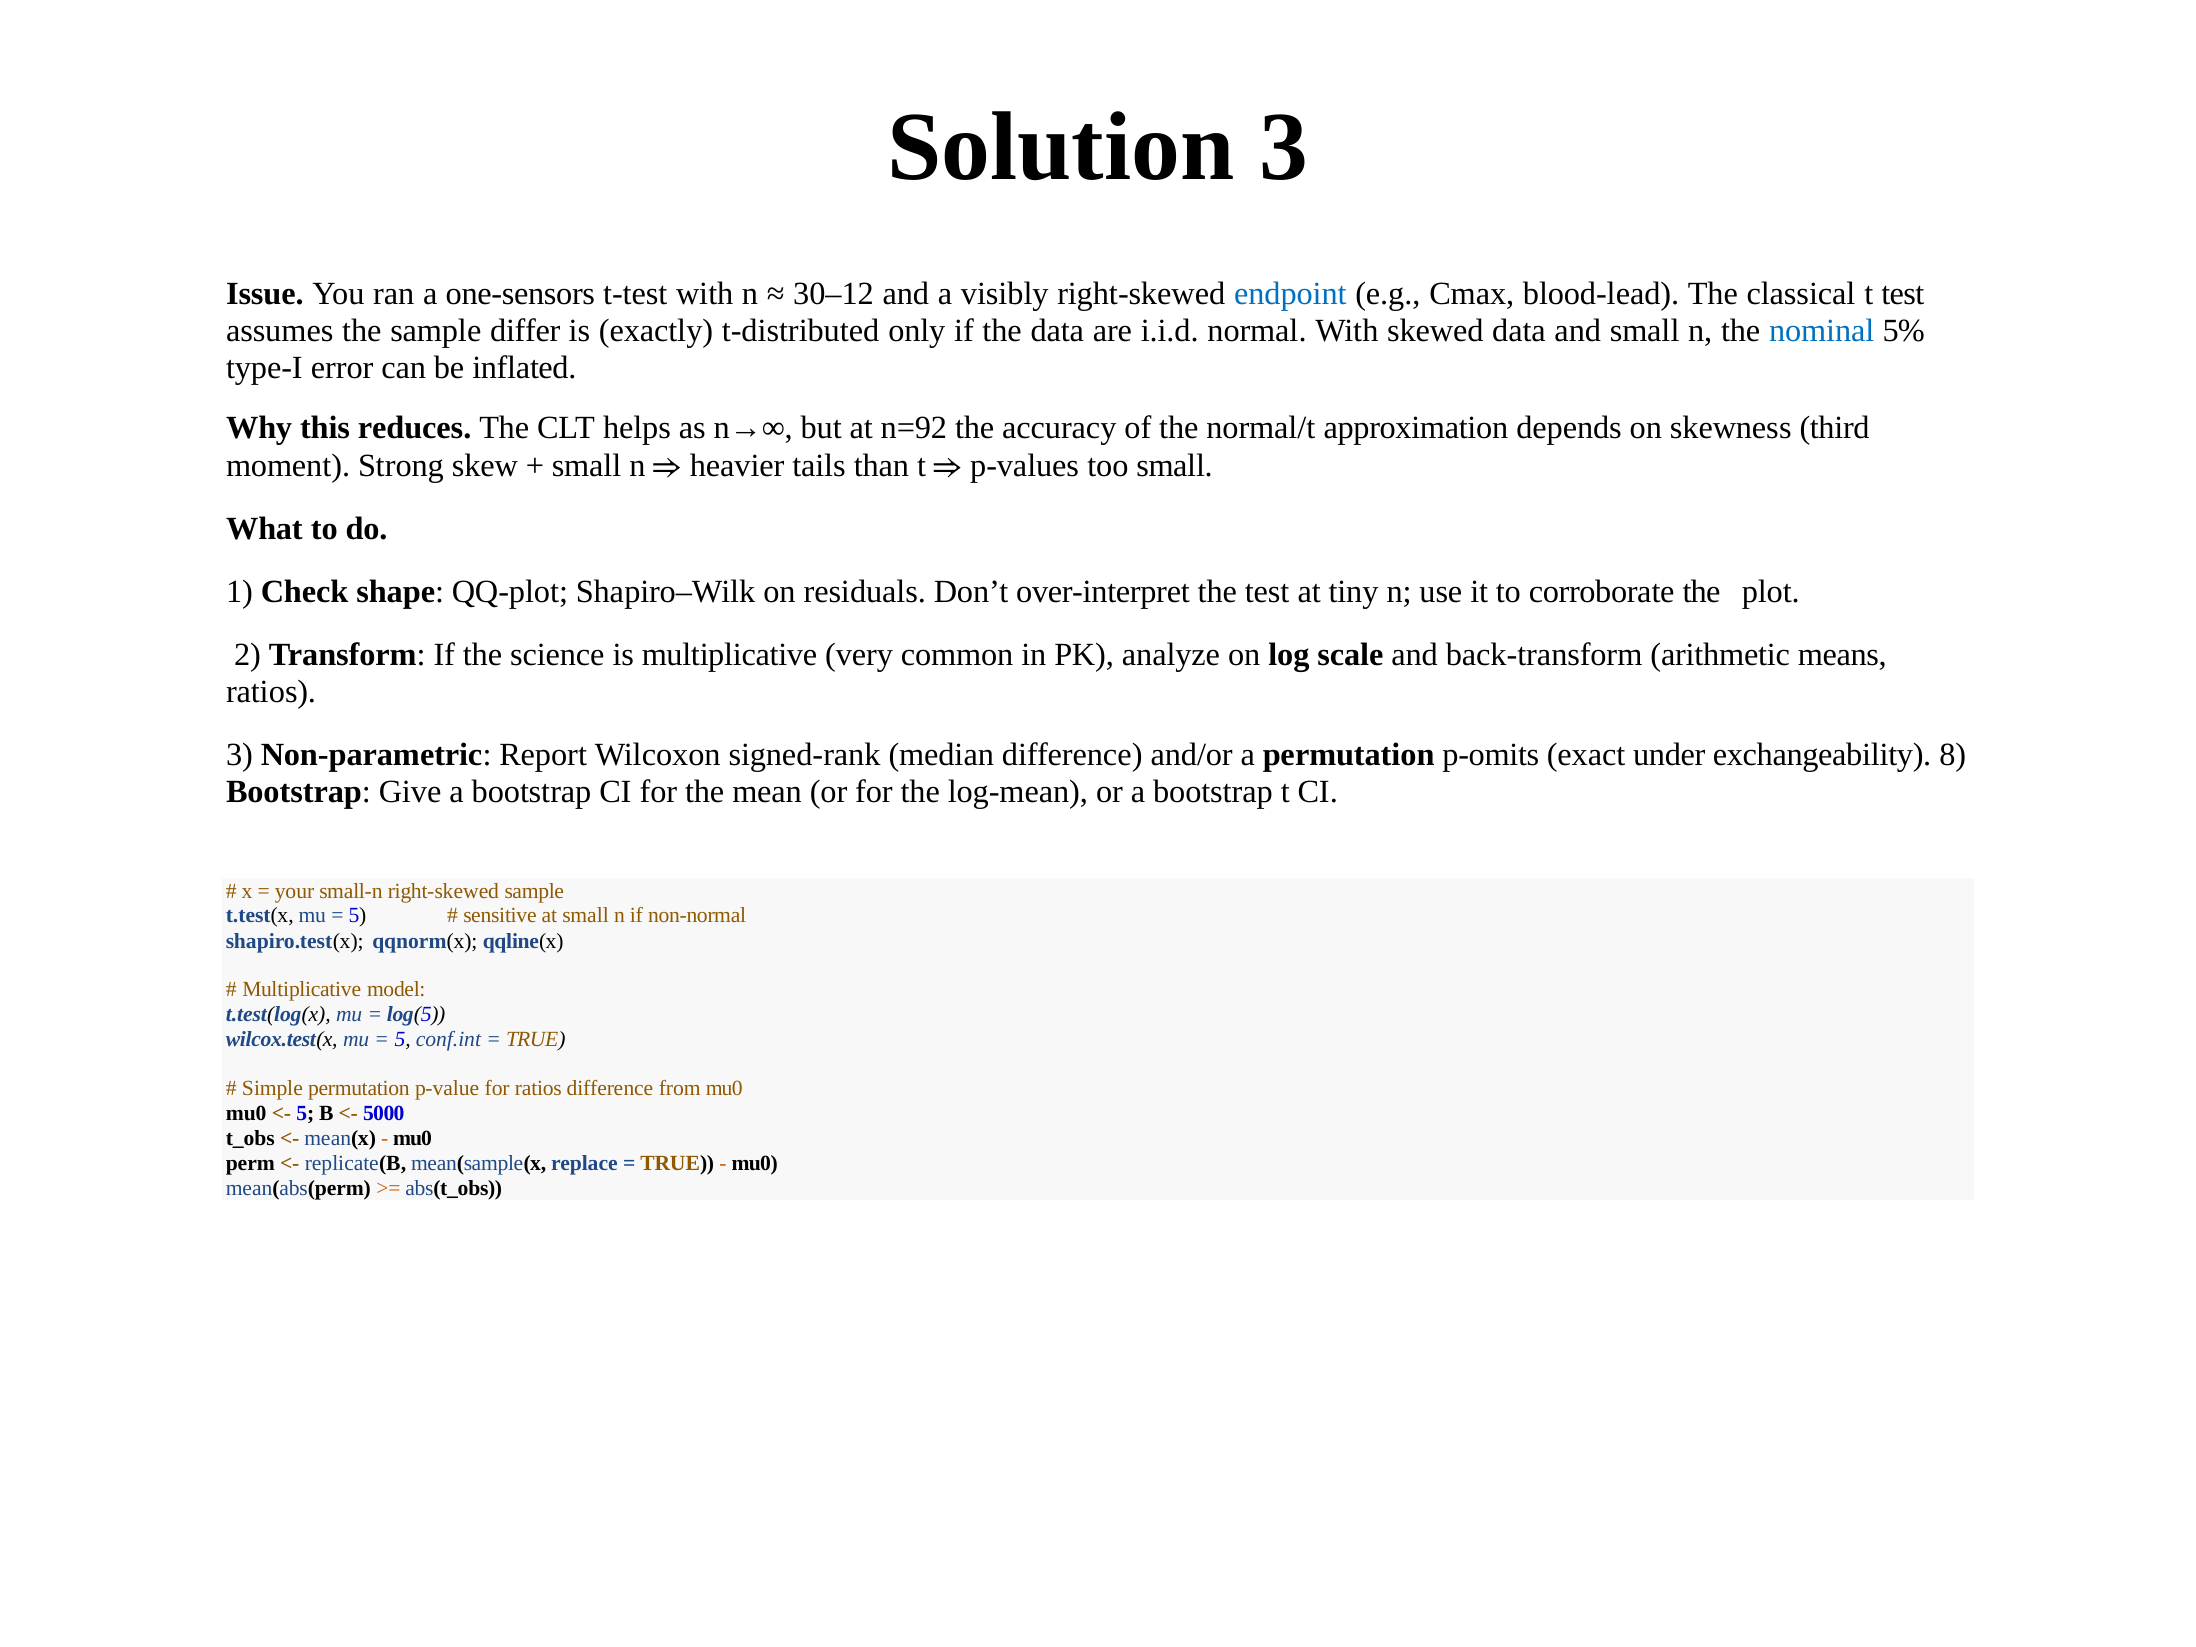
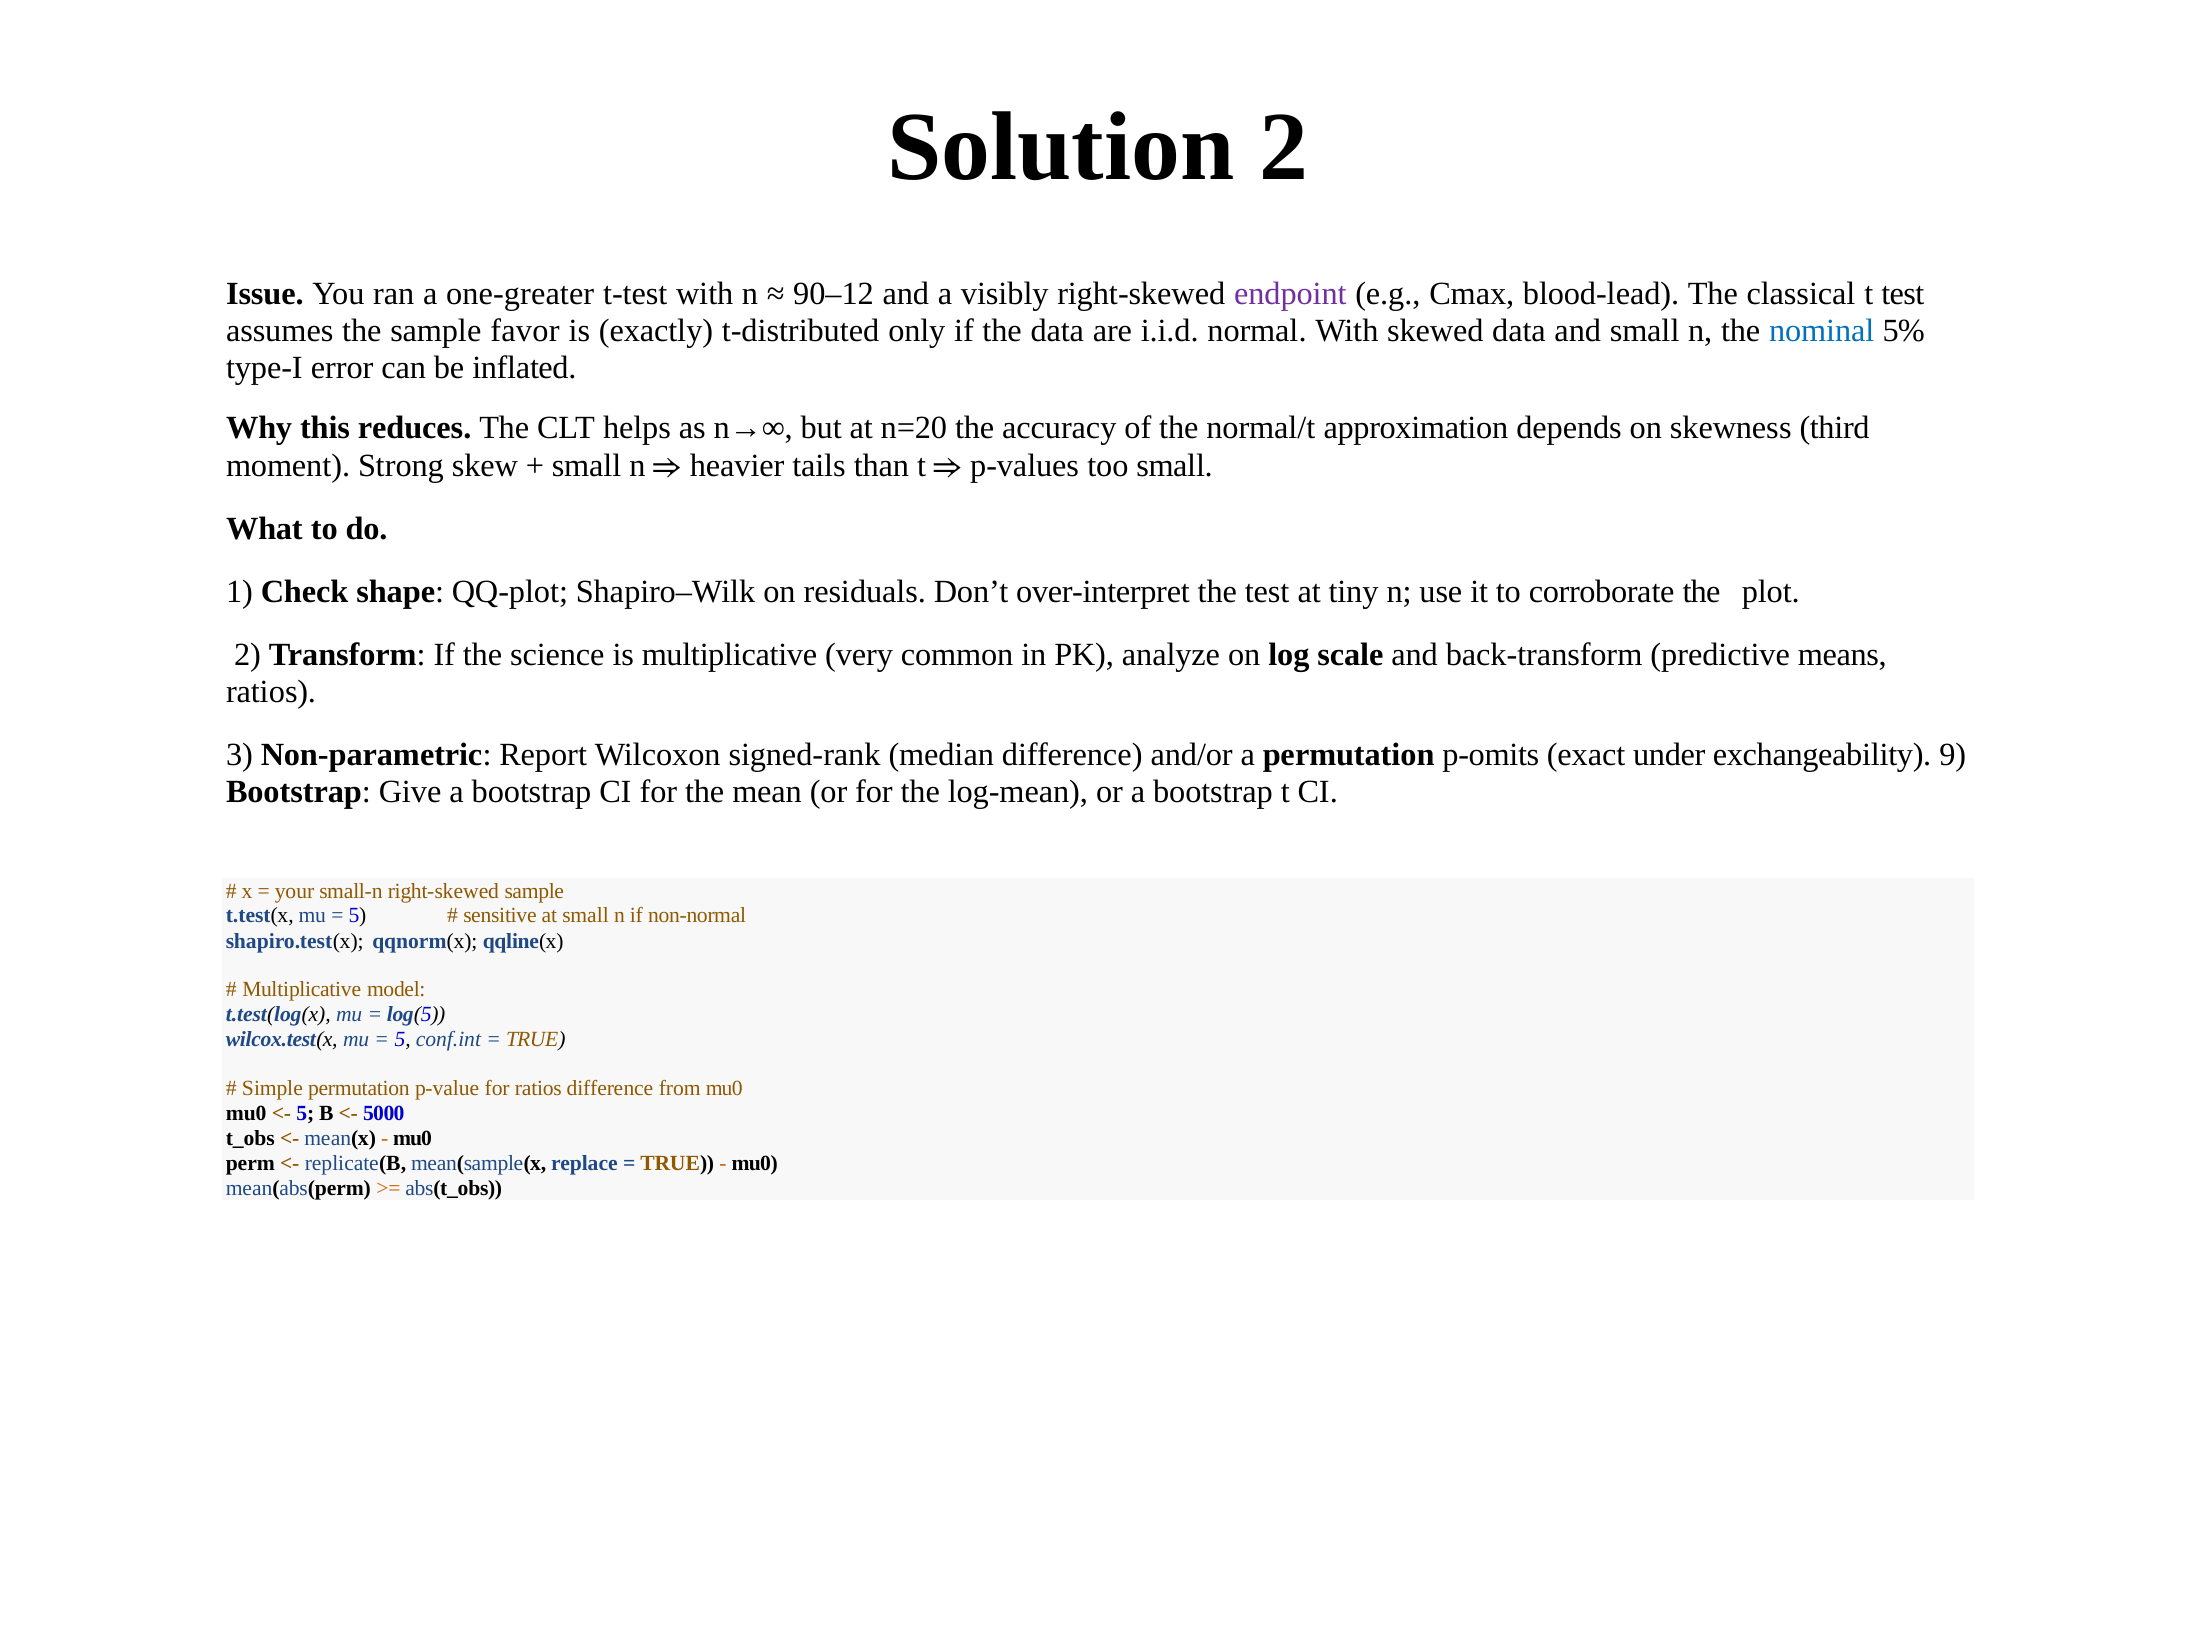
Solution 3: 3 -> 2 (1283, 147)
one‑sensors: one‑sensors -> one‑greater (520, 294)
30–12: 30–12 -> 90–12 (834, 294)
endpoint colour: blue -> purple (1290, 294)
differ: differ -> favor (525, 331)
n=92: n=92 -> n=20 (914, 428)
arithmetic: arithmetic -> predictive (1720, 655)
8: 8 -> 9 (1953, 755)
